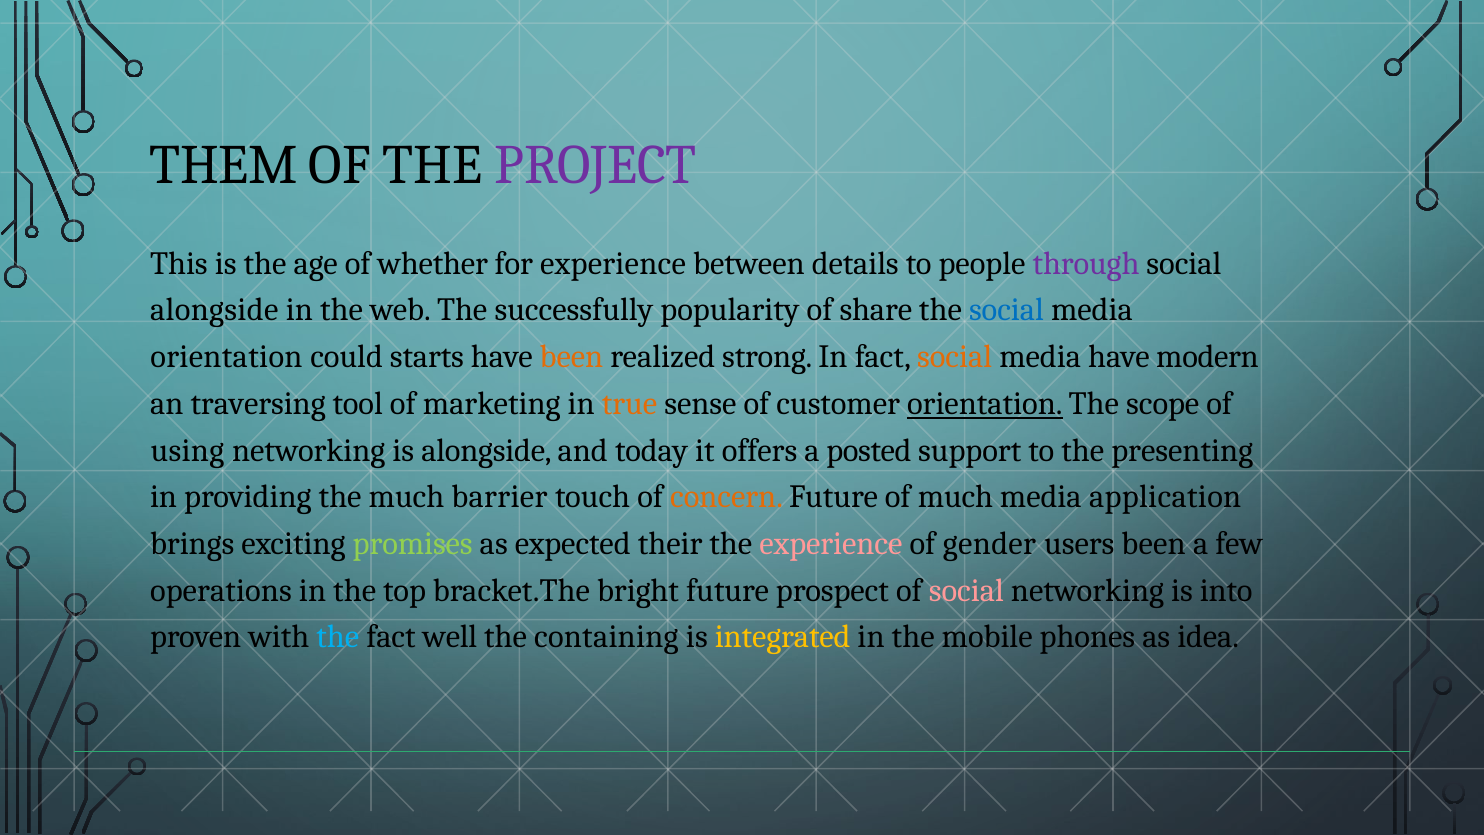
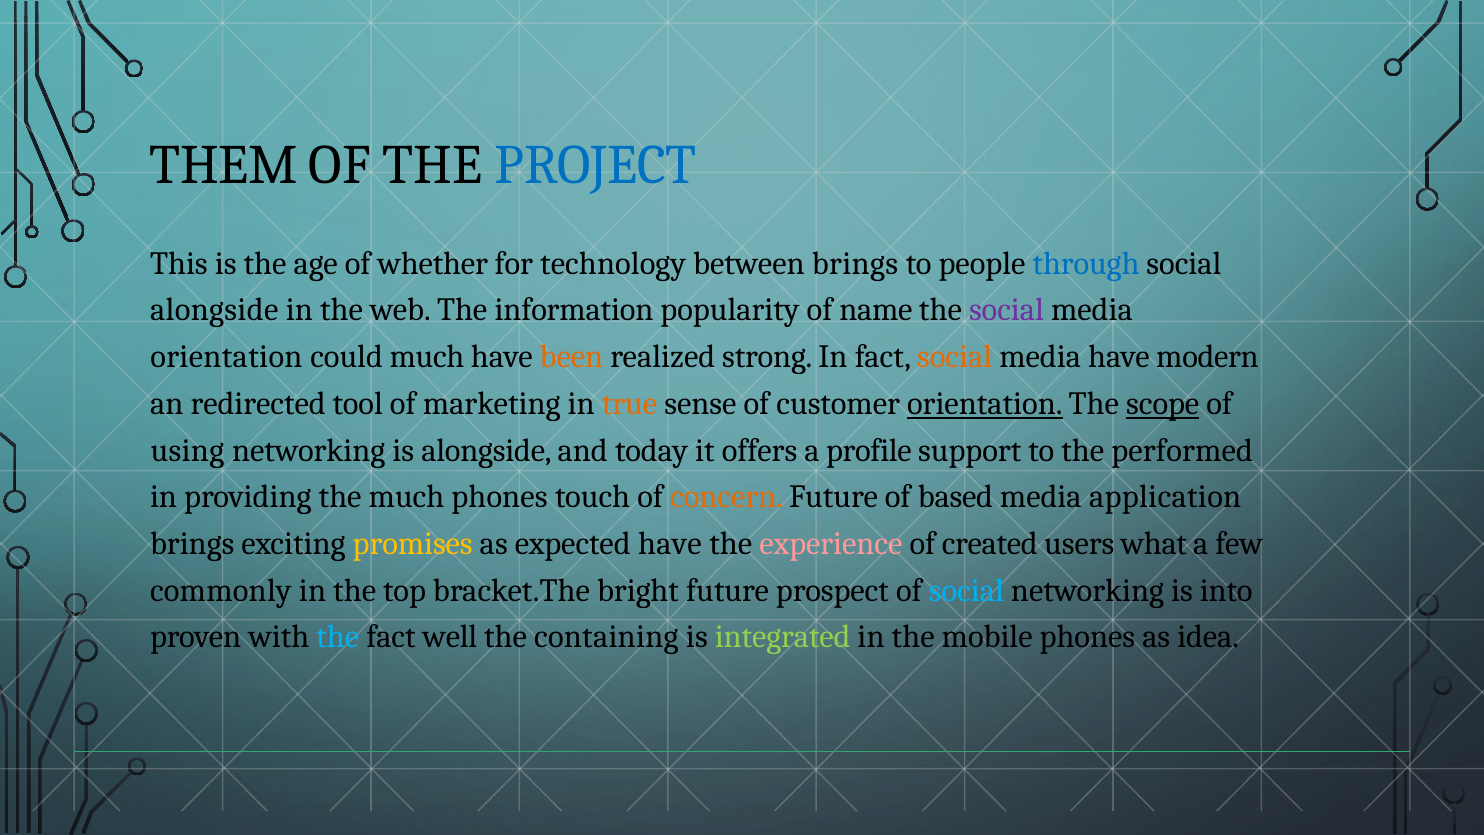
PROJECT colour: purple -> blue (596, 165)
for experience: experience -> technology (613, 263)
between details: details -> brings (855, 263)
through colour: purple -> blue (1086, 263)
successfully: successfully -> information (574, 310)
share: share -> name (876, 310)
social colour: blue -> purple (1006, 310)
could starts: starts -> much (427, 357)
traversing: traversing -> redirected (258, 403)
scope underline: none -> present (1163, 403)
posted: posted -> profile (869, 450)
presenting: presenting -> performed (1182, 450)
much barrier: barrier -> phones (500, 497)
of much: much -> based (955, 497)
promises colour: light green -> yellow (413, 544)
expected their: their -> have (670, 544)
gender: gender -> created (990, 544)
users been: been -> what (1154, 544)
operations: operations -> commonly (221, 590)
social colour: pink -> light blue (966, 590)
integrated colour: yellow -> light green (783, 637)
